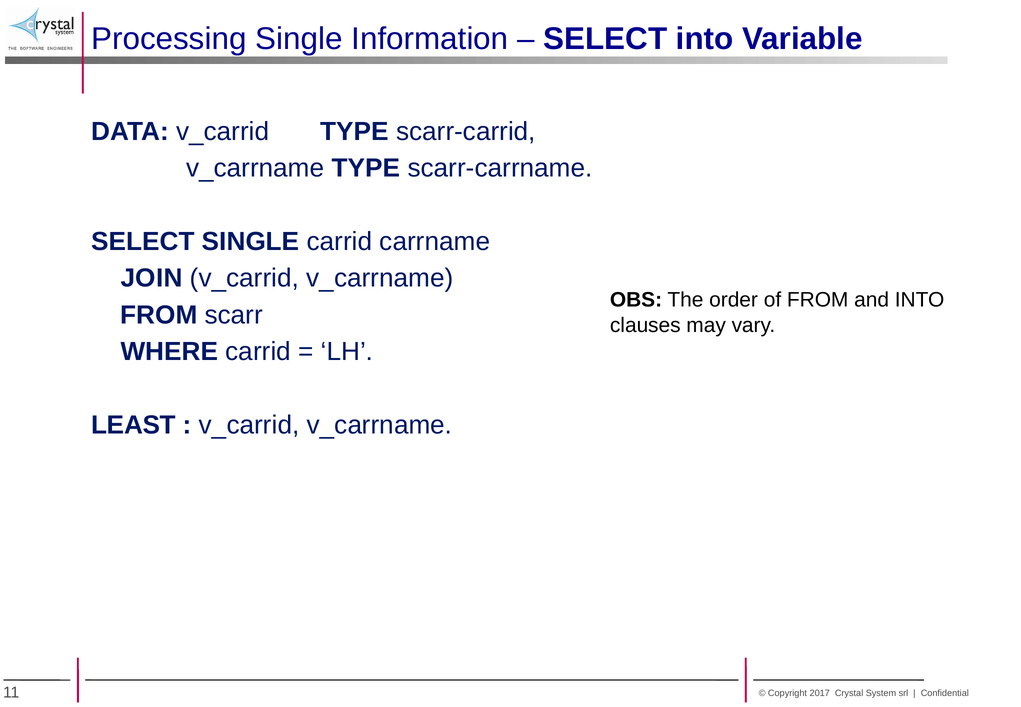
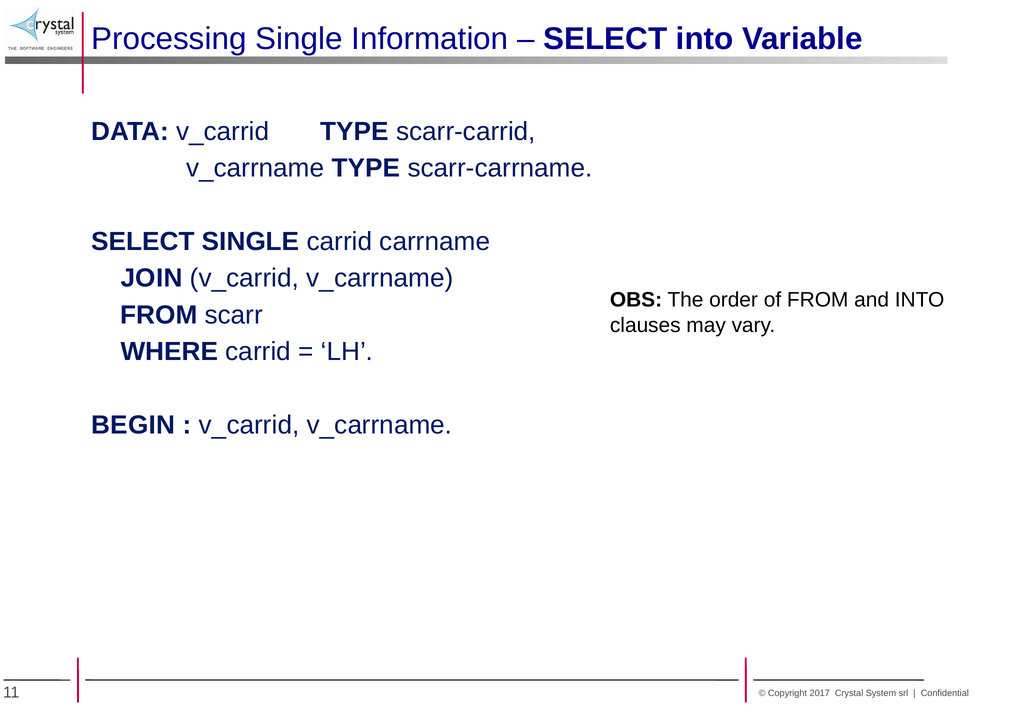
LEAST: LEAST -> BEGIN (133, 425)
